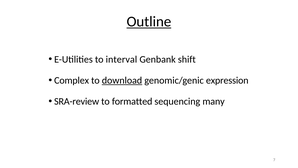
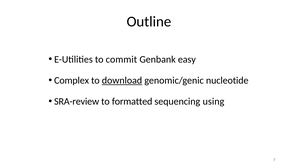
Outline underline: present -> none (149, 22)
interval: interval -> commit (121, 59)
shift: shift -> easy (187, 59)
expression: expression -> nucleotide (227, 80)
many: many -> using (213, 101)
